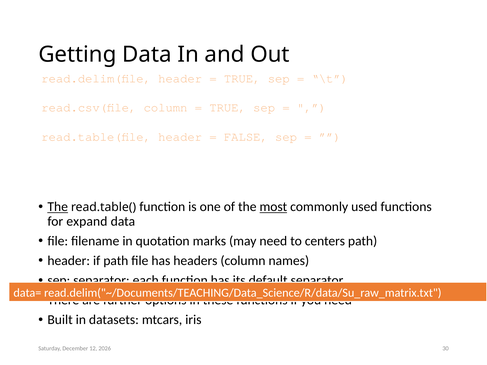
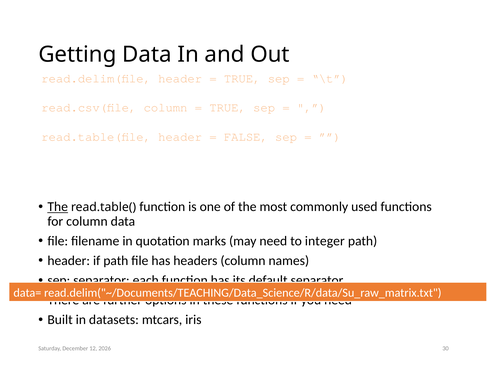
most underline: present -> none (273, 207)
for expand: expand -> column (87, 222)
centers: centers -> integer (325, 241)
